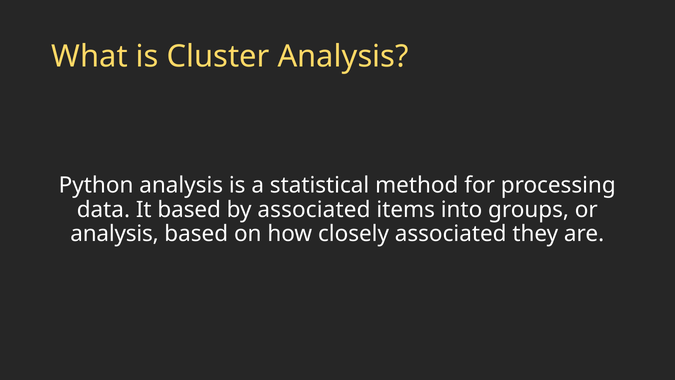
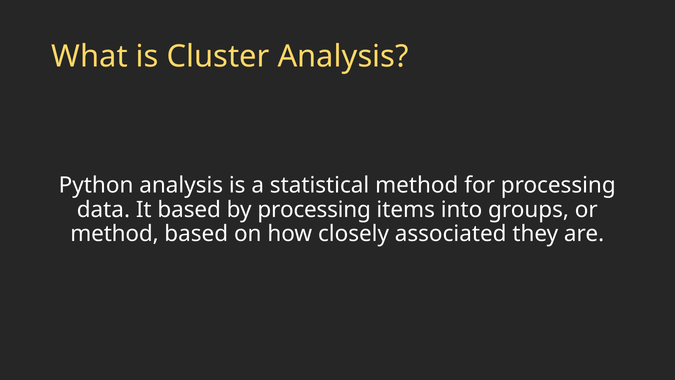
by associated: associated -> processing (314, 210)
analysis: analysis -> method (115, 234)
